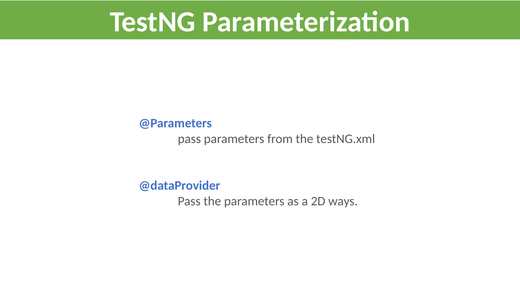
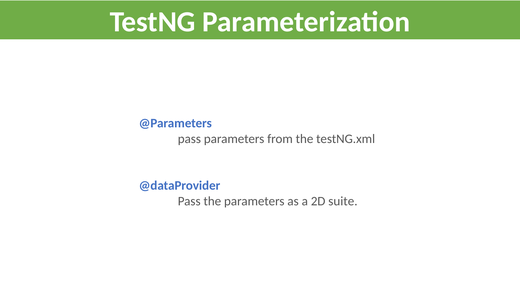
ways: ways -> suite (343, 201)
